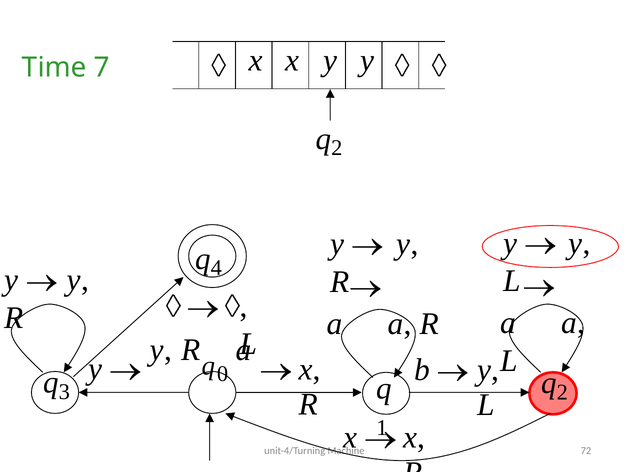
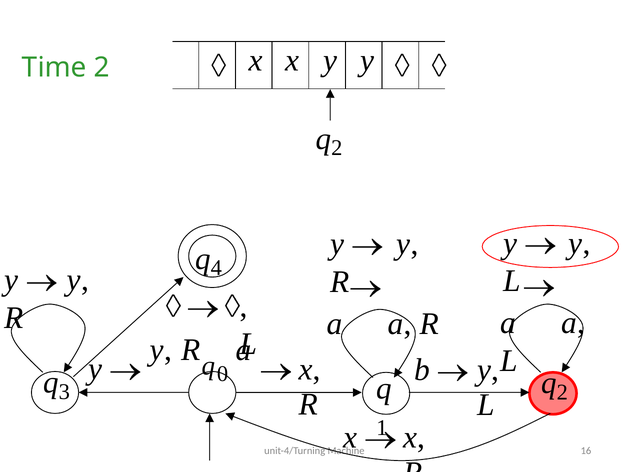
Time 7: 7 -> 2 (102, 68)
72: 72 -> 16 (586, 450)
